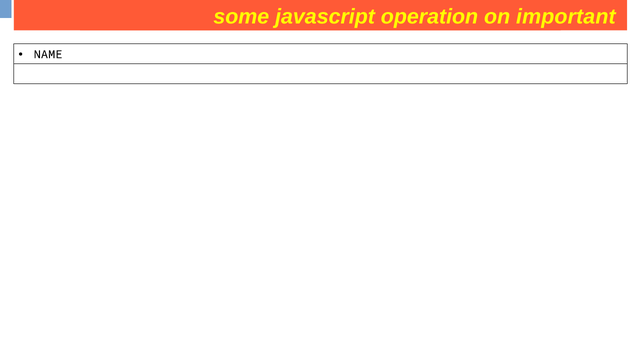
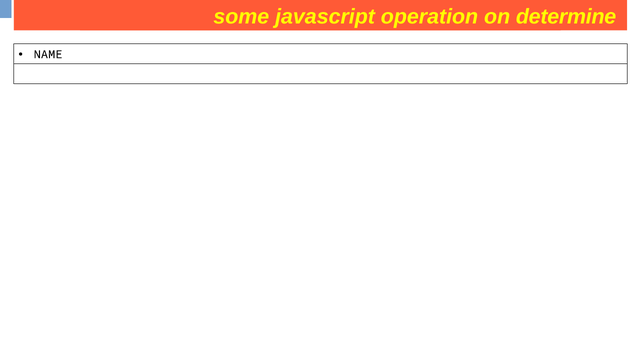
important: important -> determine (566, 17)
